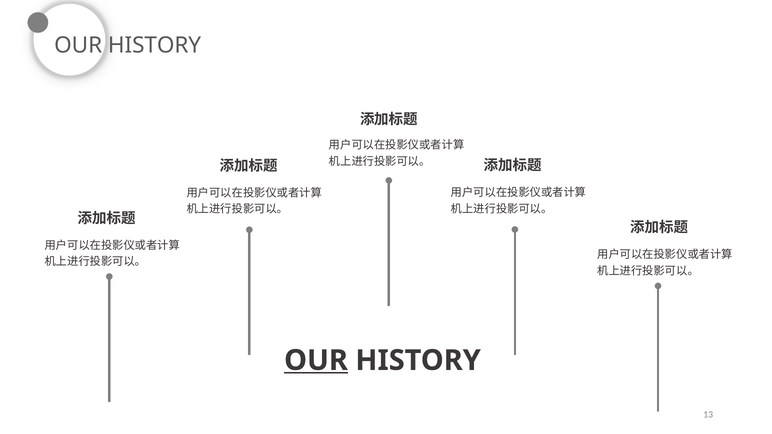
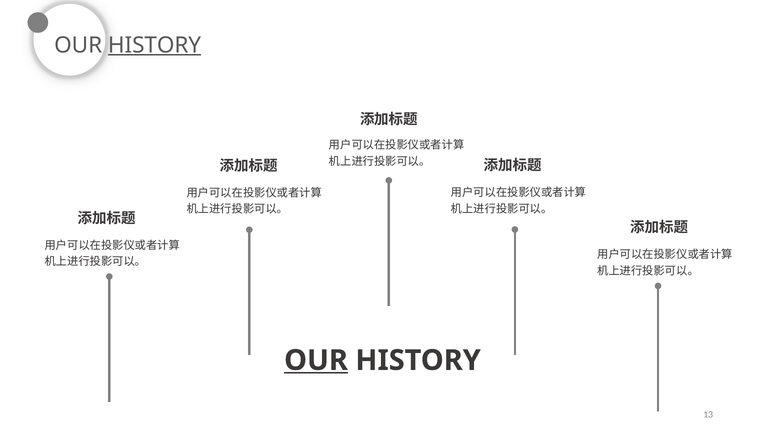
HISTORY underline: none -> present (155, 45)
